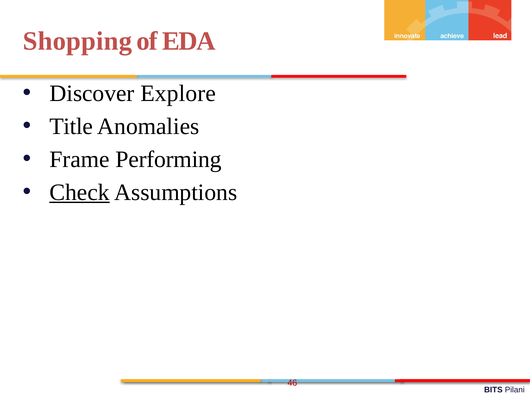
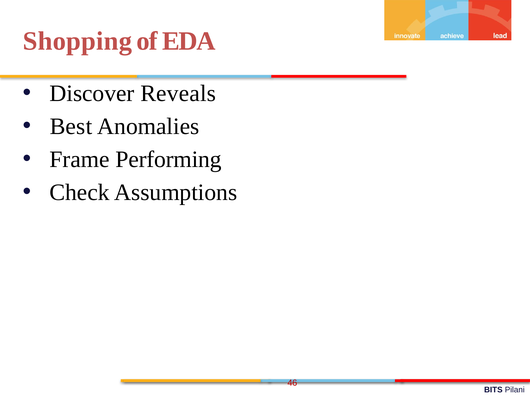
Explore: Explore -> Reveals (178, 94)
Title: Title -> Best (71, 126)
Check underline: present -> none (80, 192)
